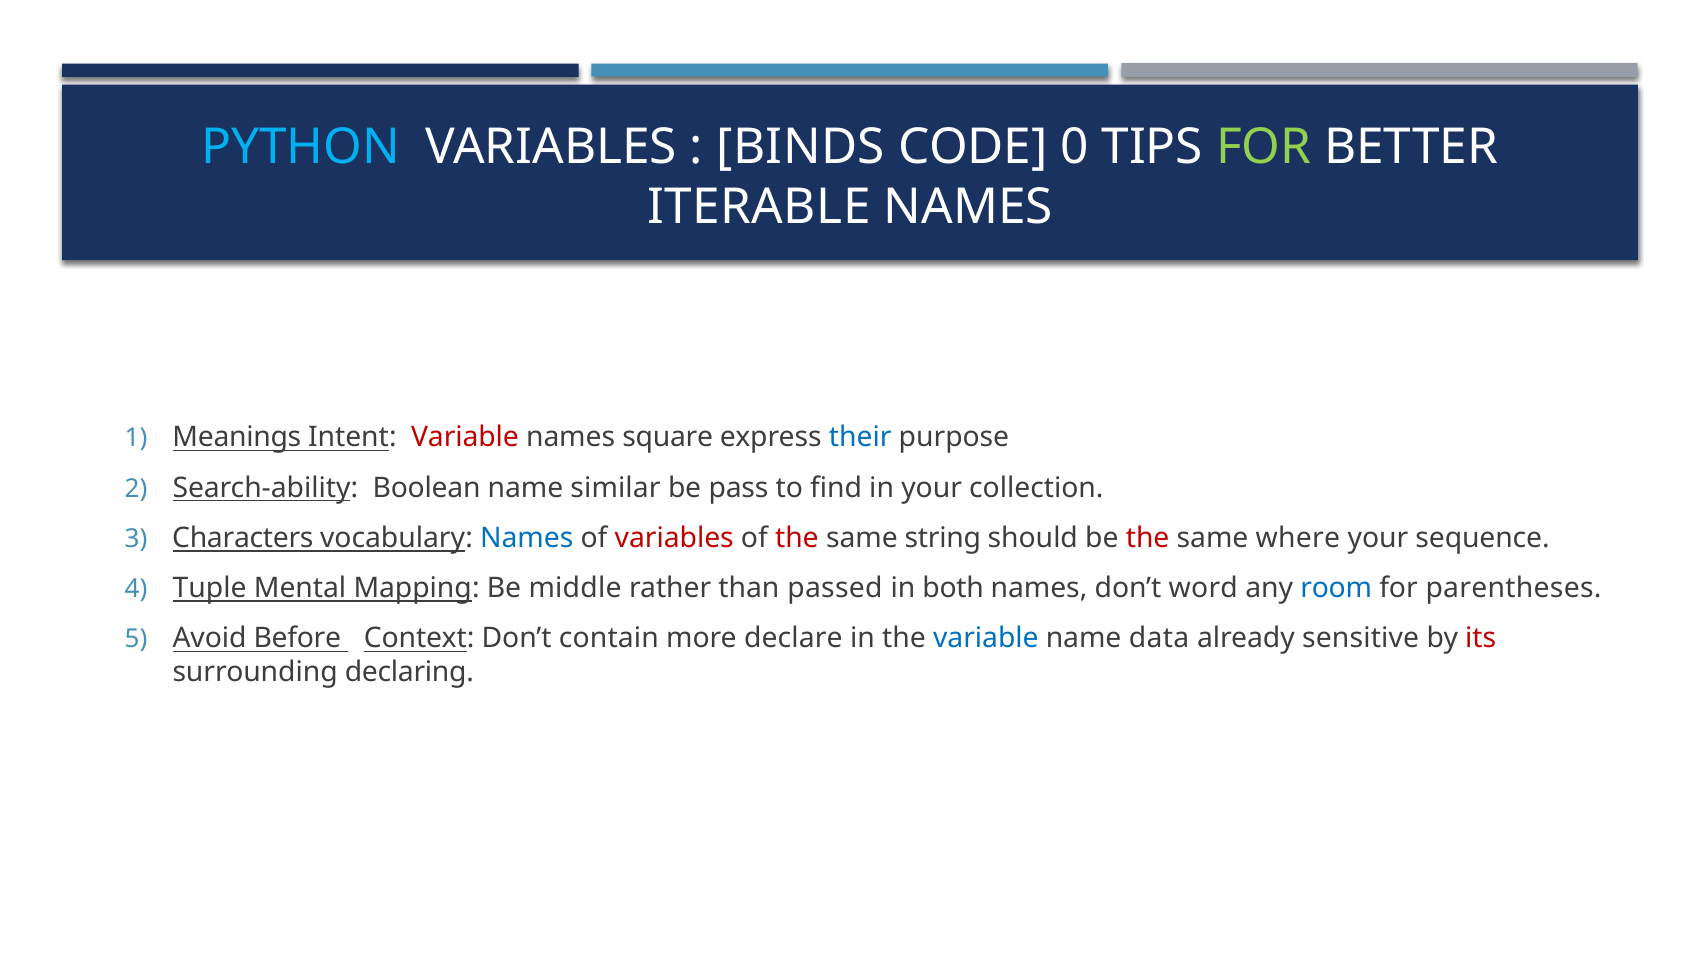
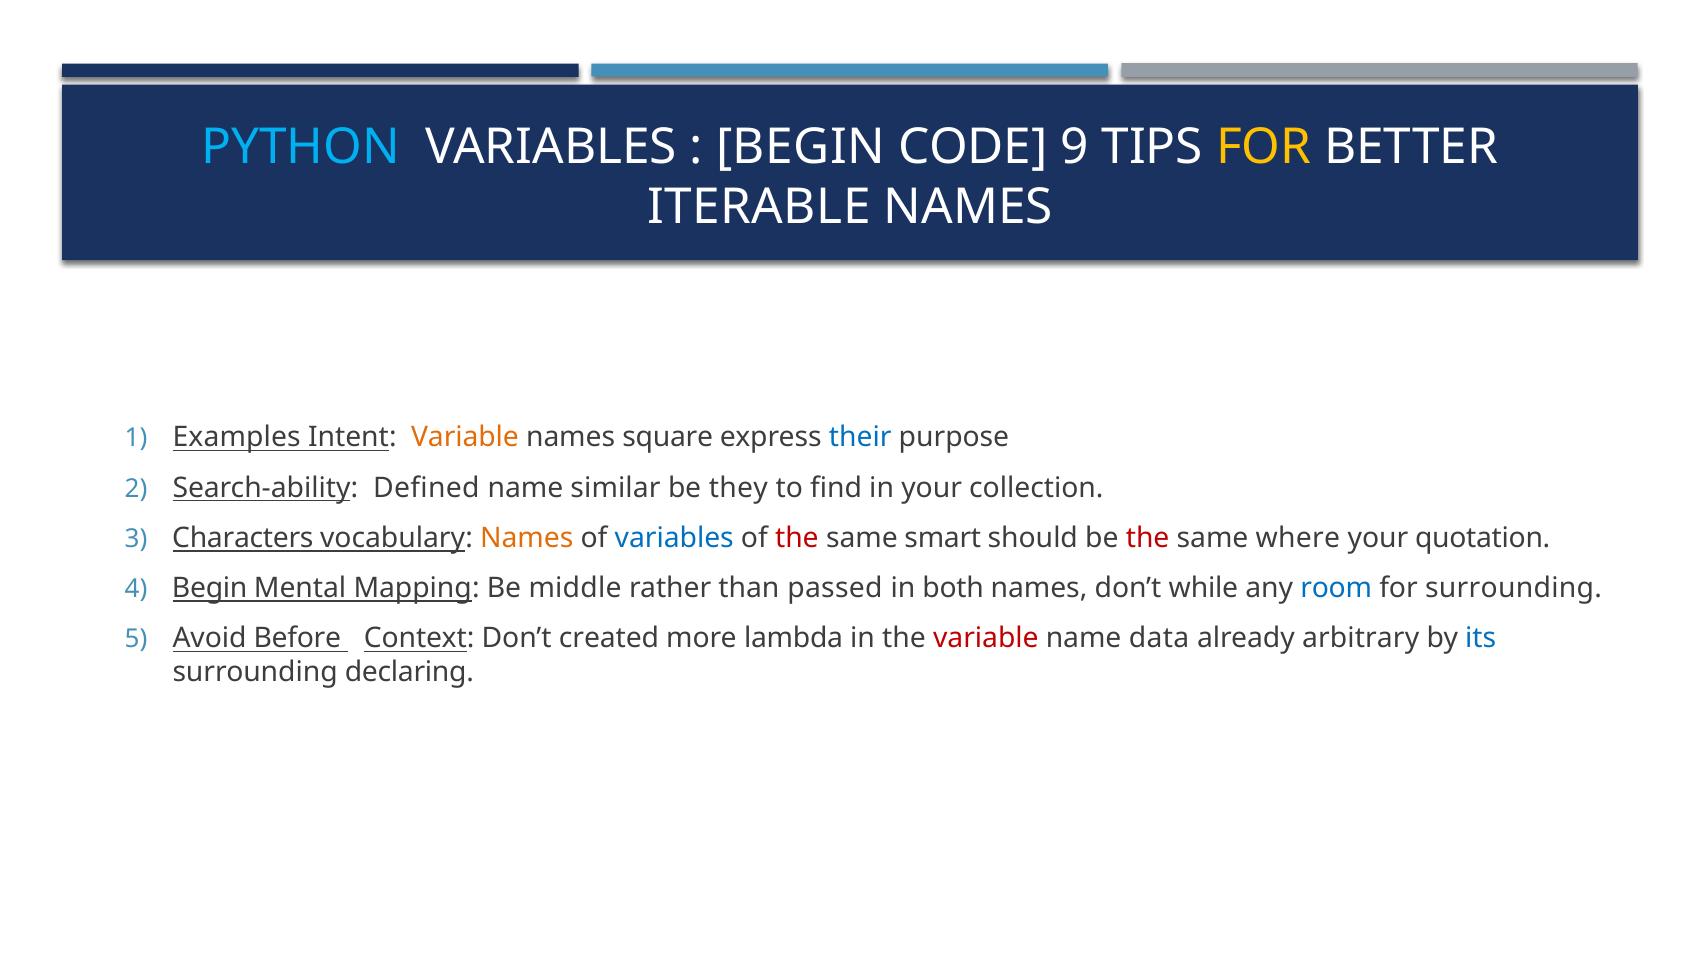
BINDS: BINDS -> BEGIN (801, 147)
0: 0 -> 9 (1075, 147)
FOR colour: light green -> yellow (1264, 147)
Meanings: Meanings -> Examples (237, 438)
Variable colour: red -> orange (465, 438)
Boolean: Boolean -> Defined (426, 488)
pass: pass -> they (738, 488)
Names colour: blue -> orange (527, 538)
variables colour: red -> blue (674, 538)
string: string -> smart (943, 538)
sequence: sequence -> quotation (1483, 538)
Tuple: Tuple -> Begin (210, 588)
word: word -> while (1203, 588)
for parentheses: parentheses -> surrounding (1513, 588)
contain: contain -> created (609, 639)
declare: declare -> lambda (794, 639)
variable colour: blue -> red (986, 639)
sensitive: sensitive -> arbitrary (1361, 639)
its colour: red -> blue (1481, 639)
